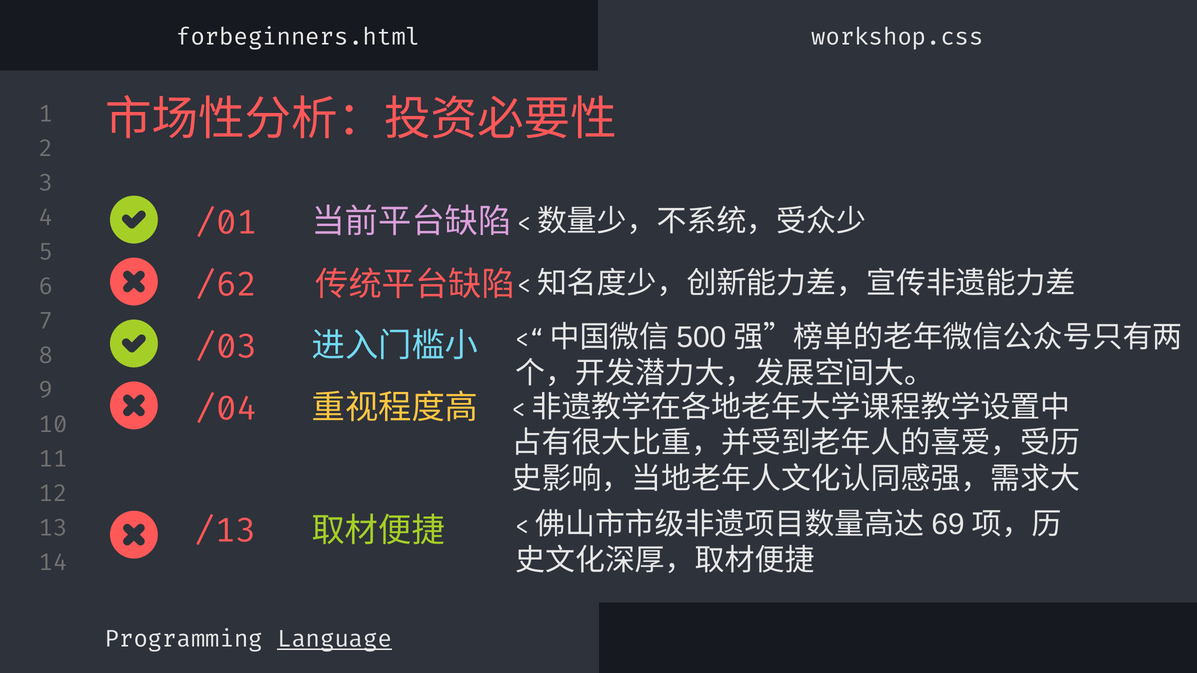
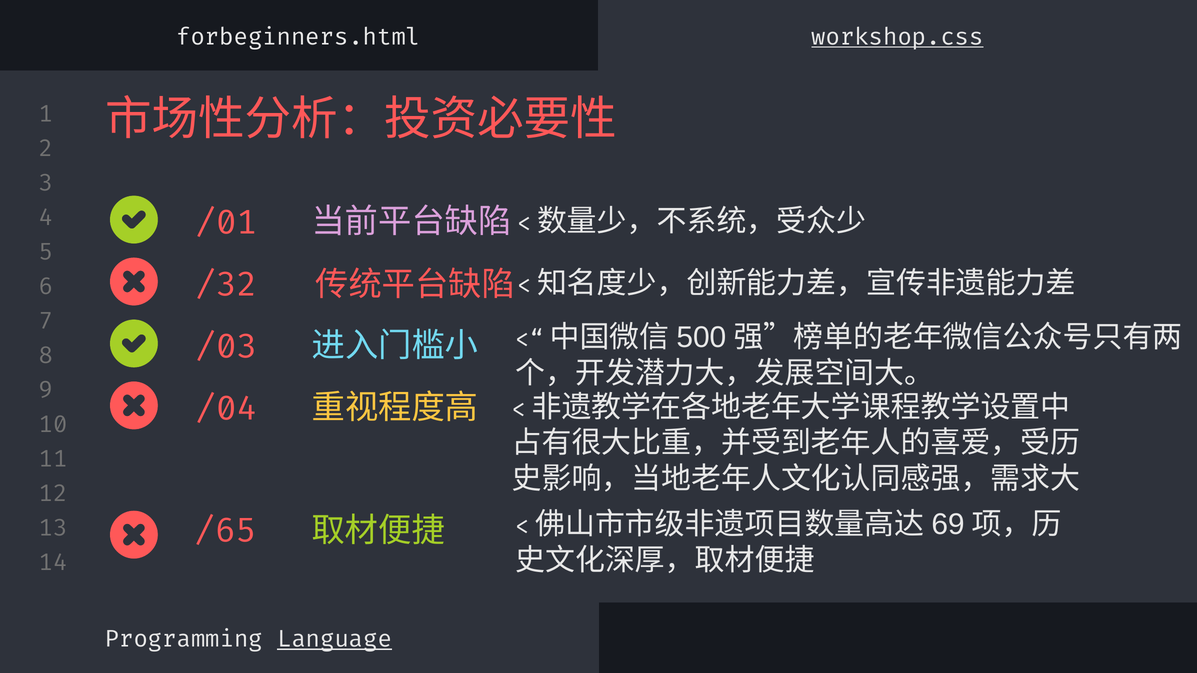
workshop.css underline: none -> present (898, 37)
/62: /62 -> /32 (227, 285)
/13: /13 -> /65 (225, 531)
